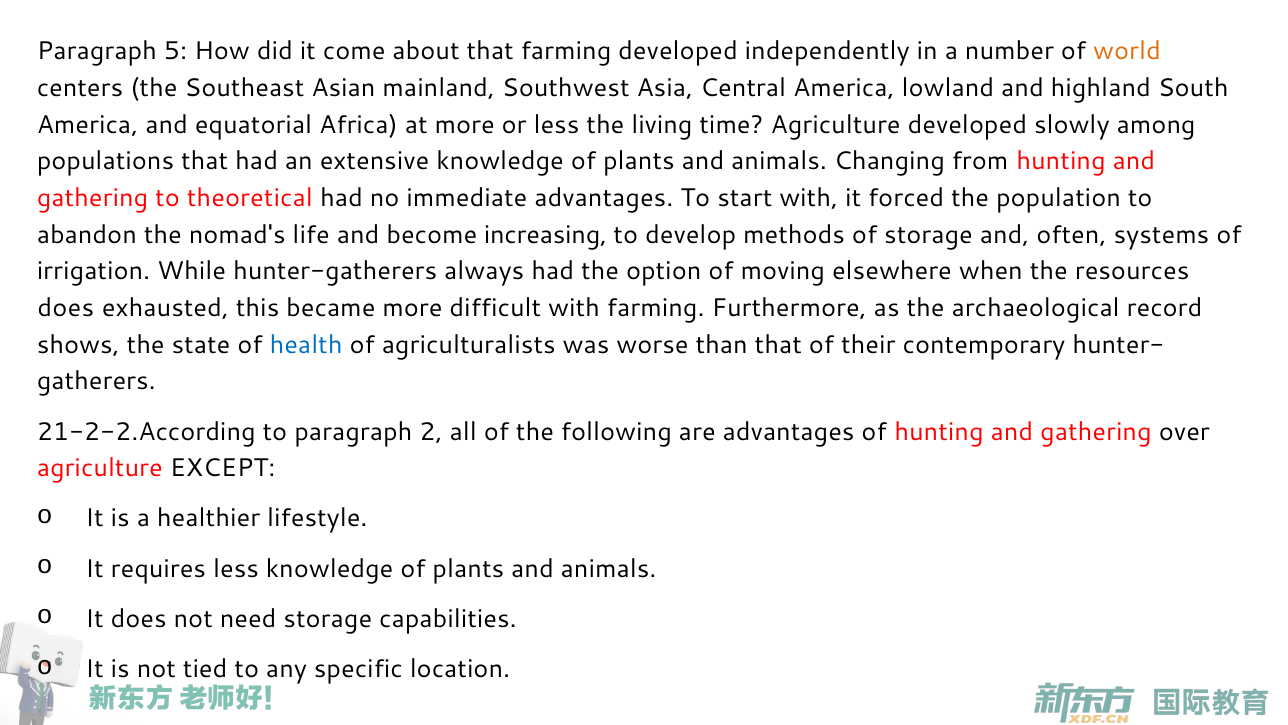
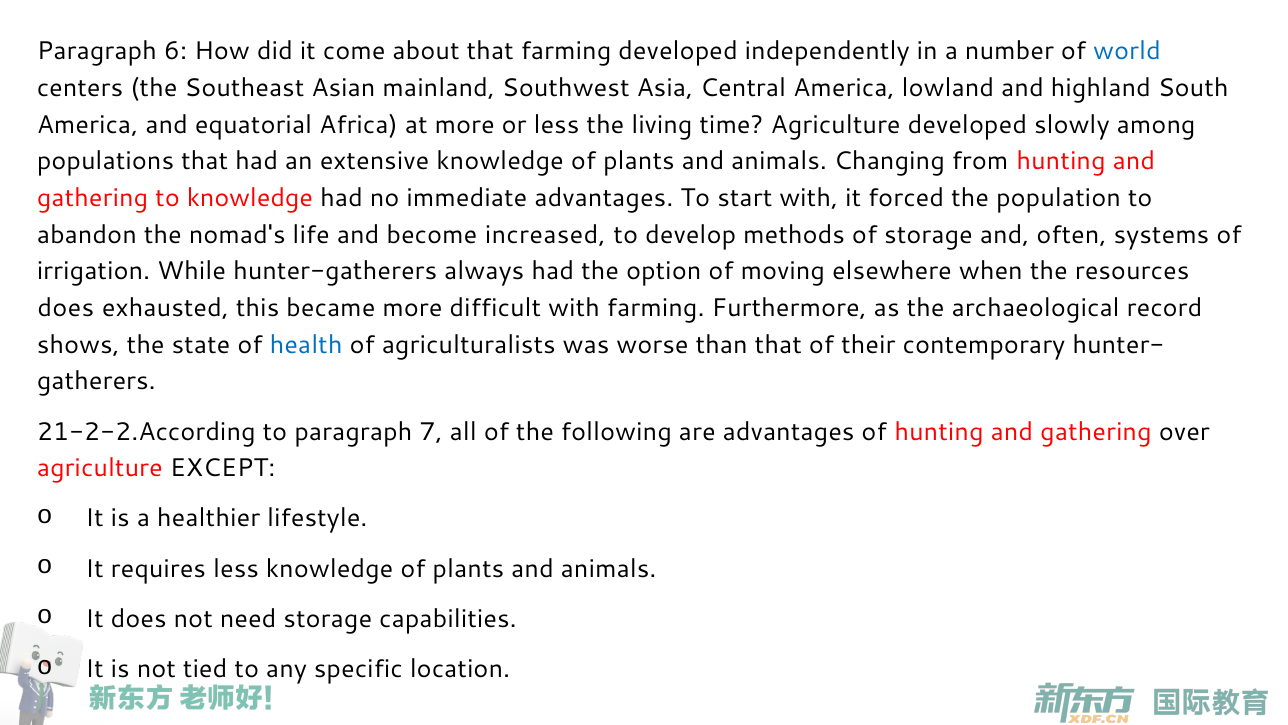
5: 5 -> 6 (175, 51)
world colour: orange -> blue (1127, 51)
to theoretical: theoretical -> knowledge (250, 198)
increasing: increasing -> increased (545, 235)
2: 2 -> 7 (431, 431)
